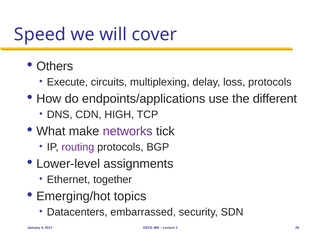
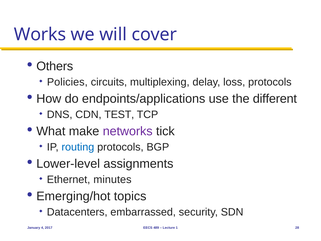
Speed: Speed -> Works (40, 34)
Execute: Execute -> Policies (67, 82)
HIGH: HIGH -> TEST (119, 115)
routing colour: purple -> blue (78, 147)
together: together -> minutes (112, 179)
